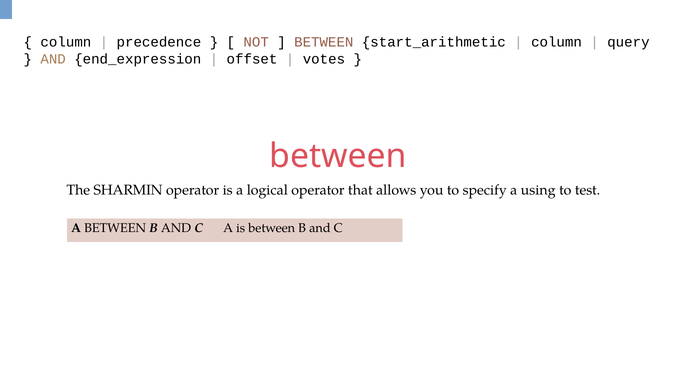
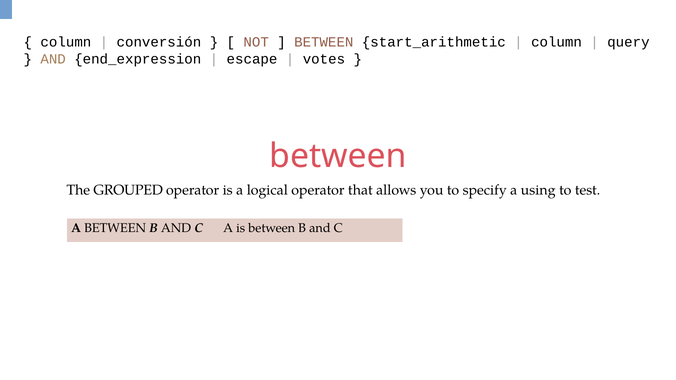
precedence: precedence -> conversión (159, 42)
offset: offset -> escape (252, 59)
SHARMIN: SHARMIN -> GROUPED (128, 190)
